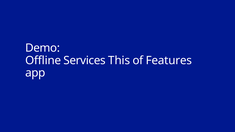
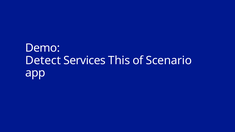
Offline: Offline -> Detect (43, 60)
Features: Features -> Scenario (169, 60)
